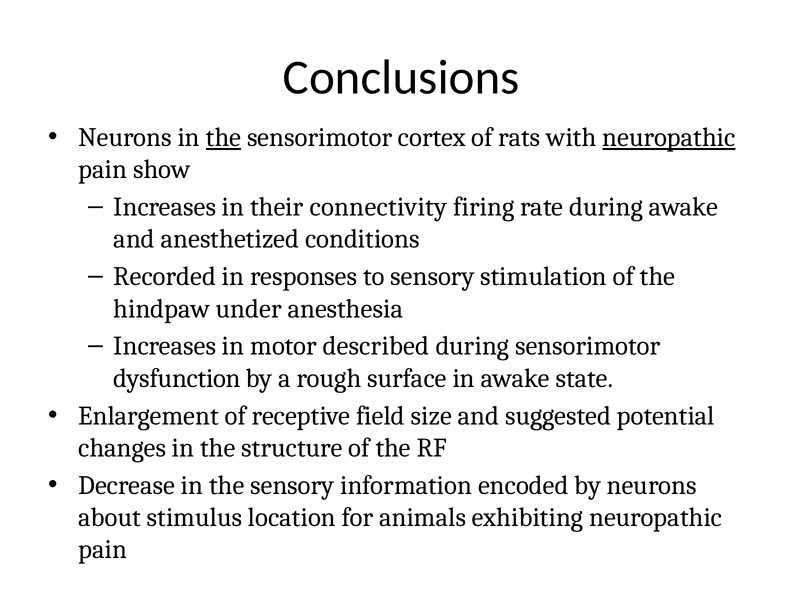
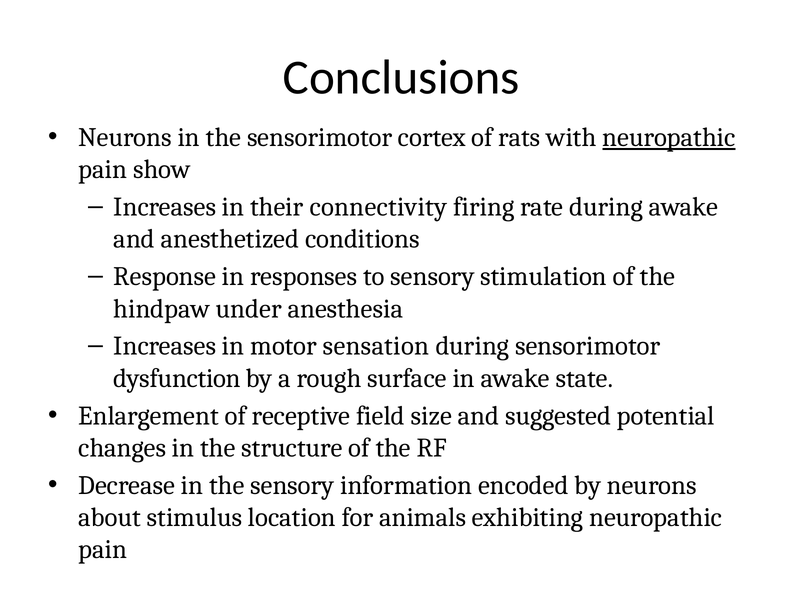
the underline: present -> none (223, 138)
Recorded: Recorded -> Response (165, 277)
described: described -> sensation (376, 346)
